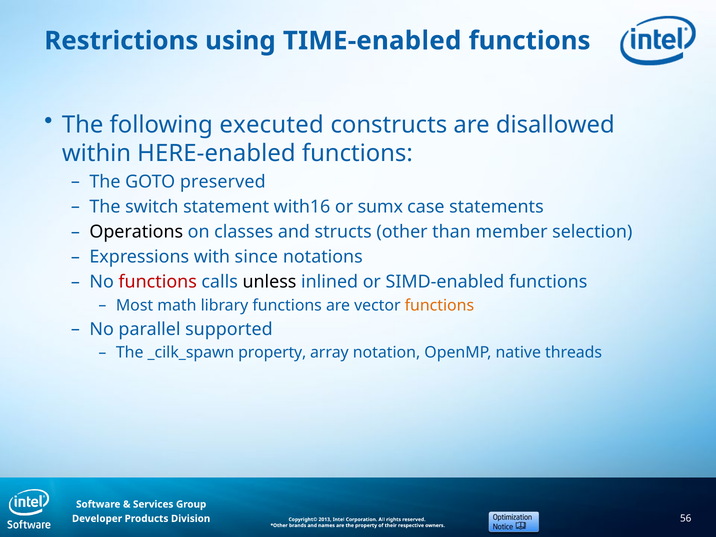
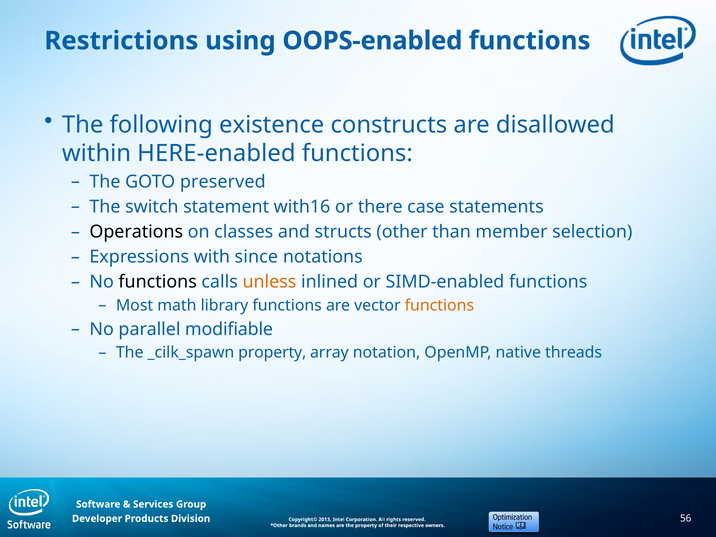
TIME-enabled: TIME-enabled -> OOPS-enabled (372, 41)
executed: executed -> existence (272, 125)
sumx: sumx -> there (380, 207)
functions colour: red -> black (158, 282)
unless colour: black -> orange (269, 282)
supported: supported -> modifiable (229, 329)
